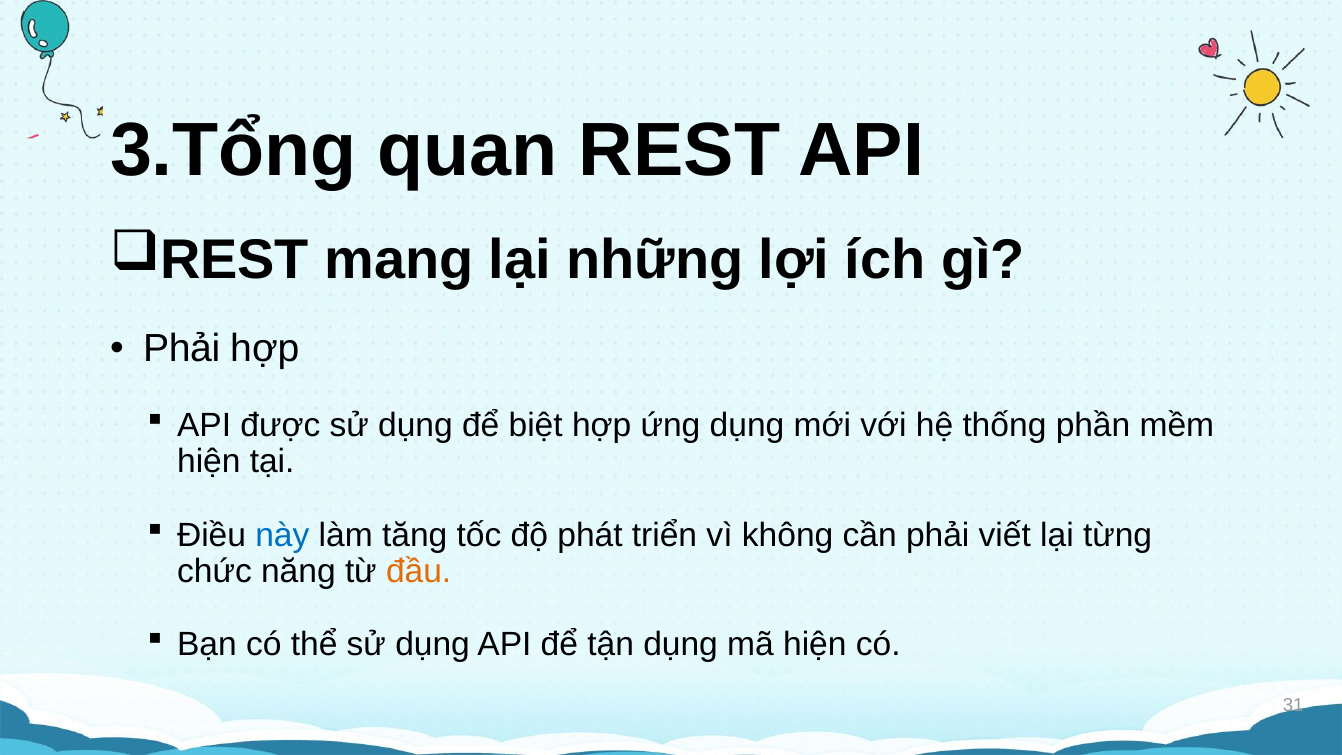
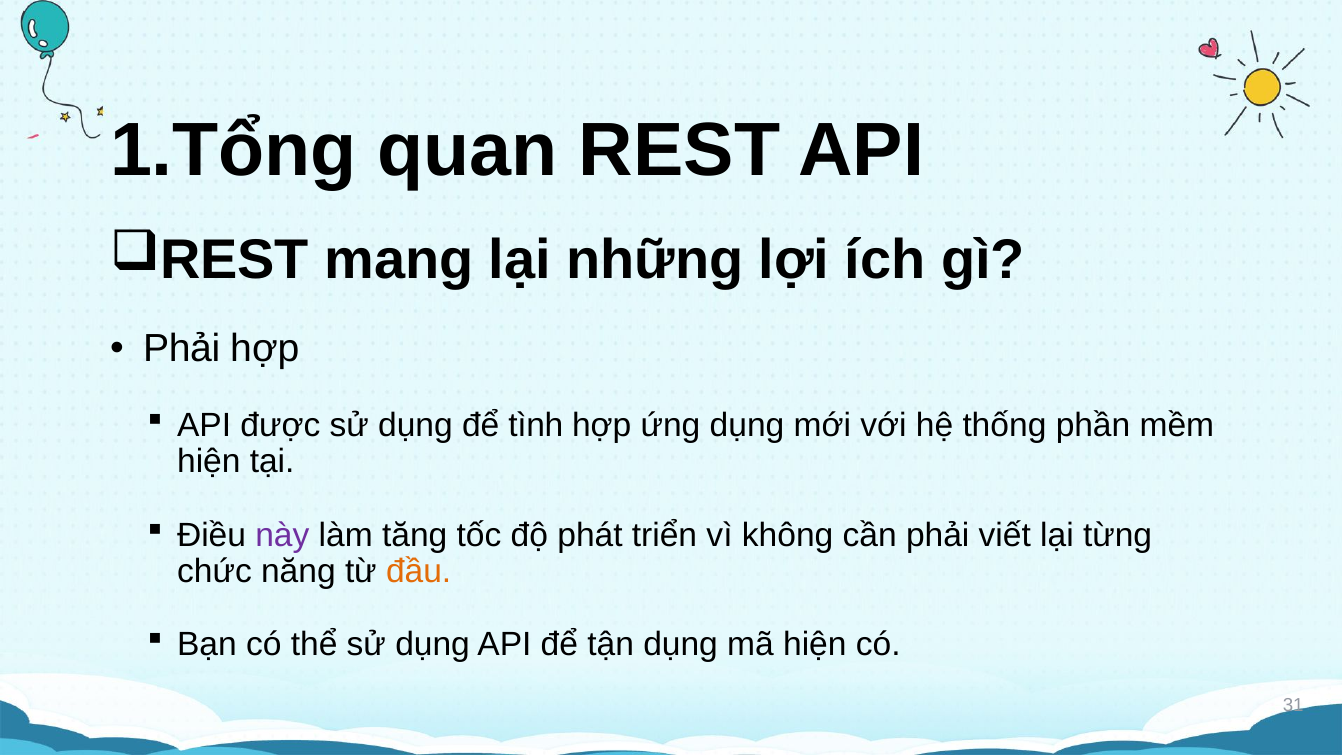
3.Tổng: 3.Tổng -> 1.Tổng (234, 151)
biệt: biệt -> tình (536, 425)
này colour: blue -> purple (282, 535)
